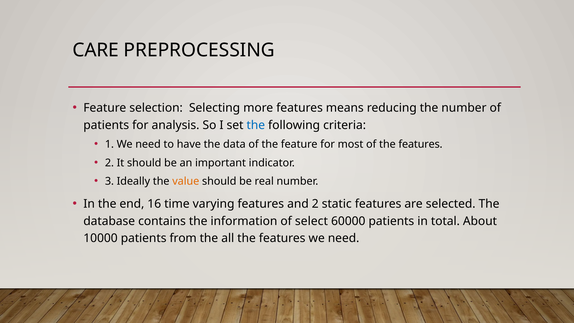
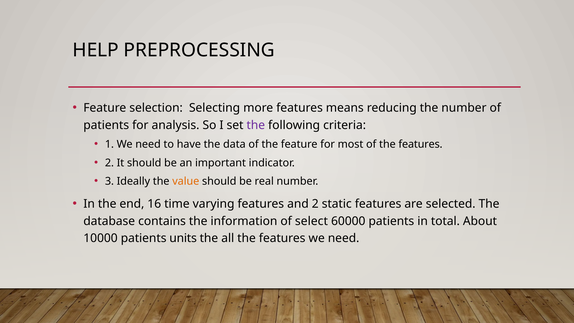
CARE: CARE -> HELP (96, 50)
the colour: blue -> purple (256, 125)
from: from -> units (183, 238)
